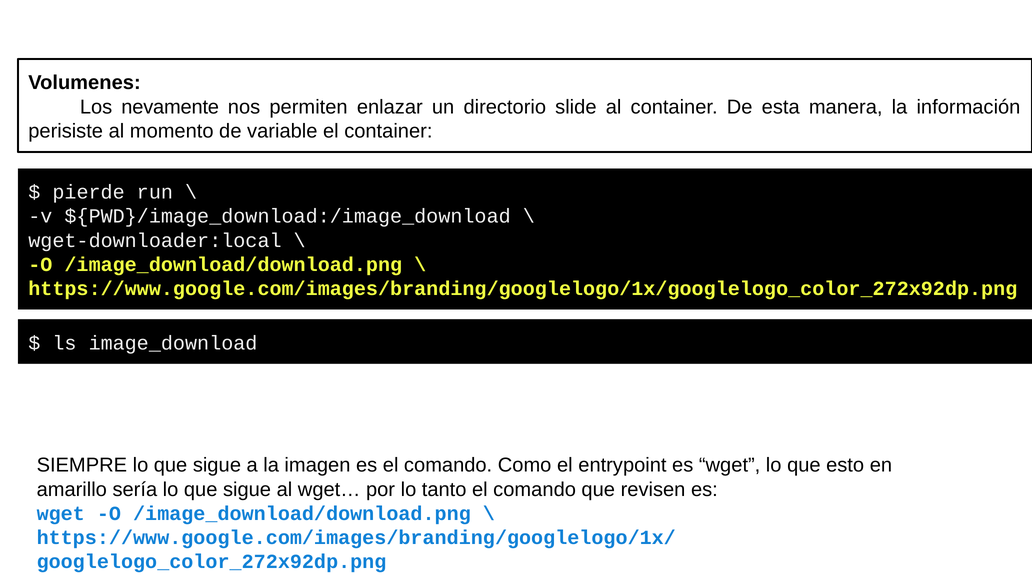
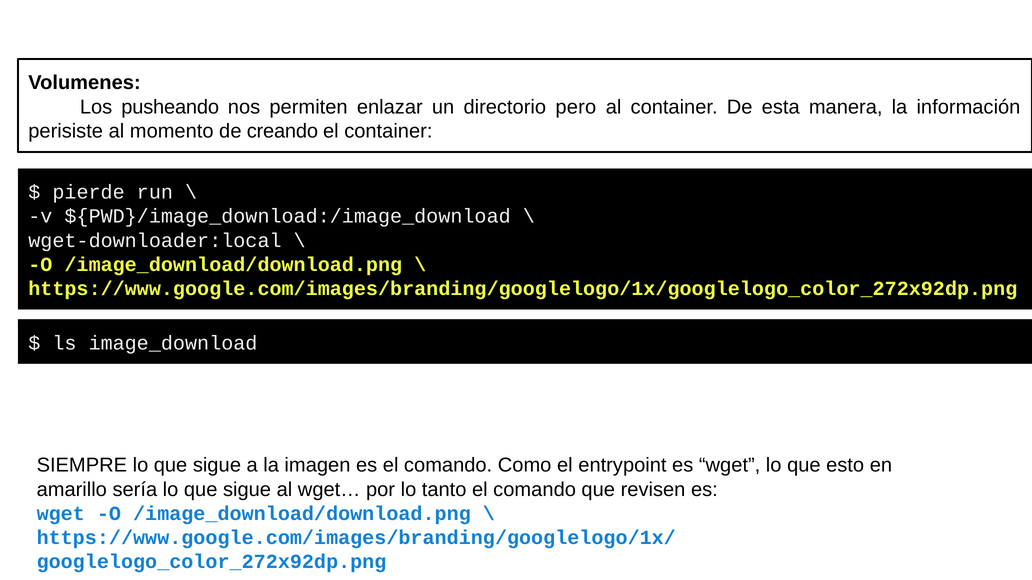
nevamente: nevamente -> pusheando (170, 107)
slide: slide -> pero (576, 107)
variable: variable -> creando (282, 131)
